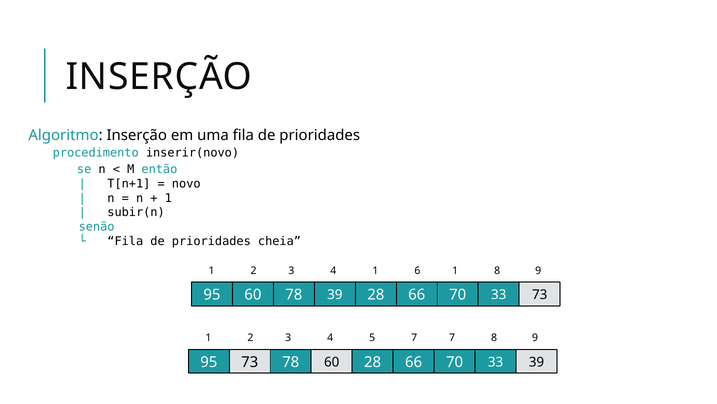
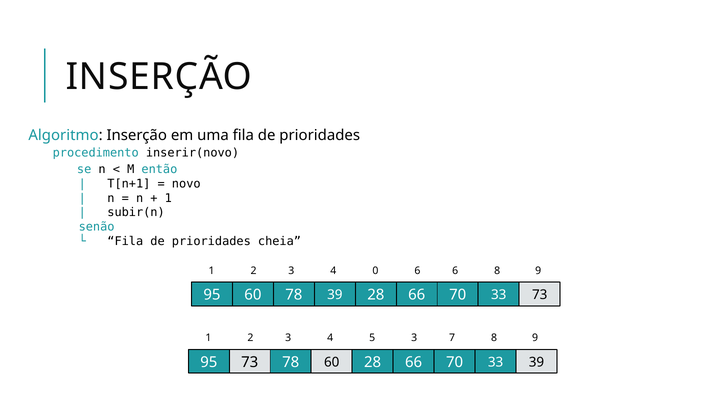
4 1: 1 -> 0 (375, 270)
6 1: 1 -> 6 (455, 270)
5 7: 7 -> 3 (414, 337)
